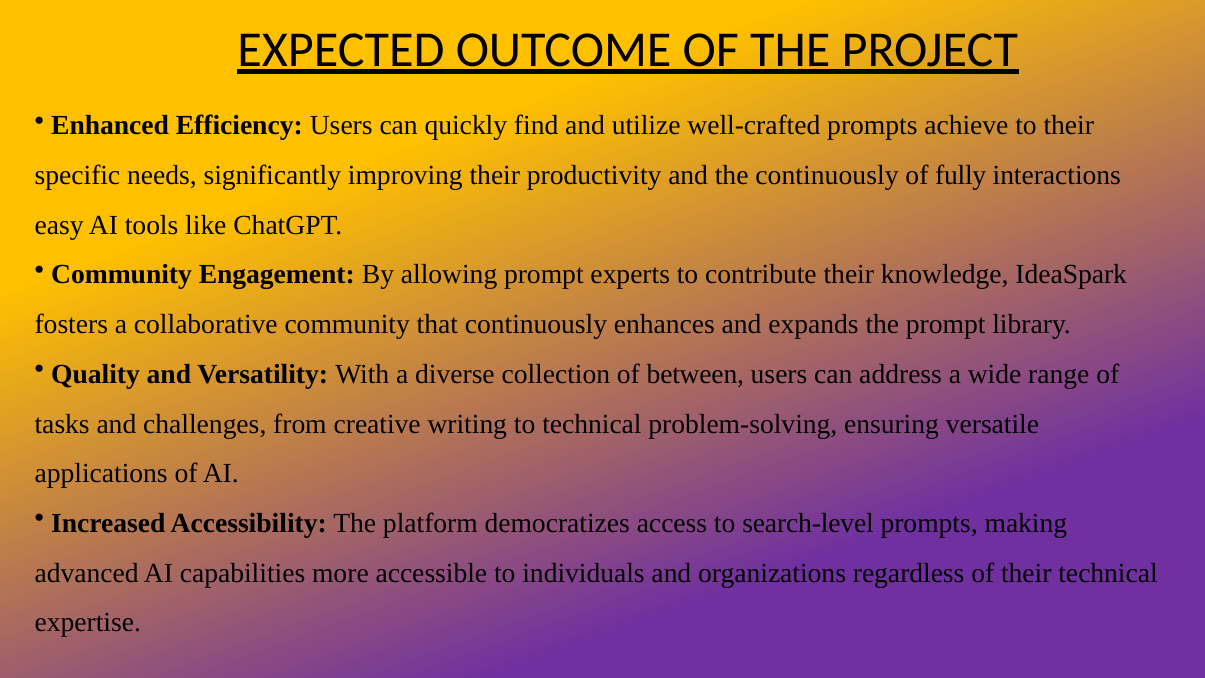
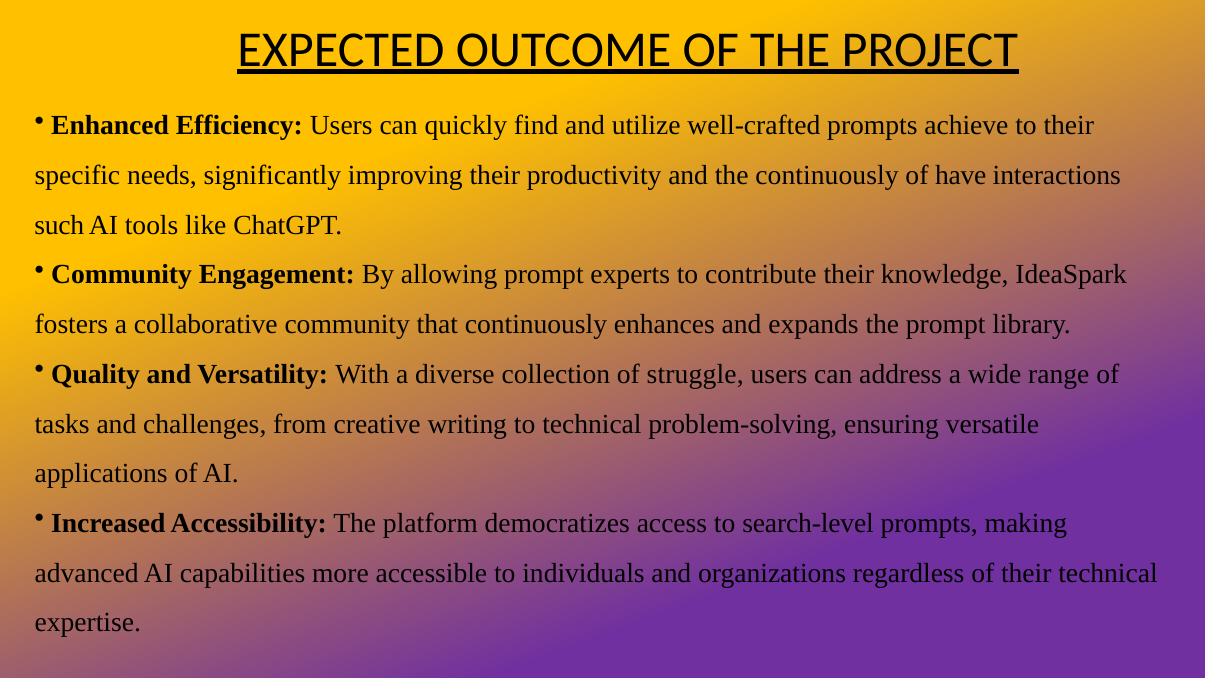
fully: fully -> have (961, 175)
easy: easy -> such (59, 225)
between: between -> struggle (695, 374)
